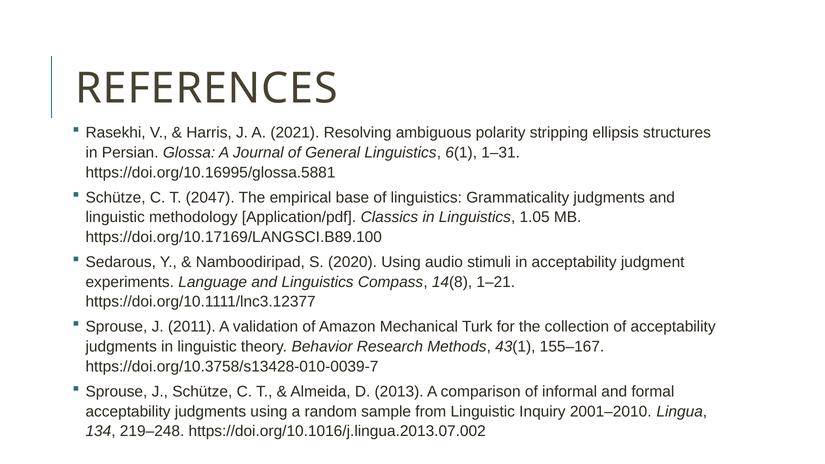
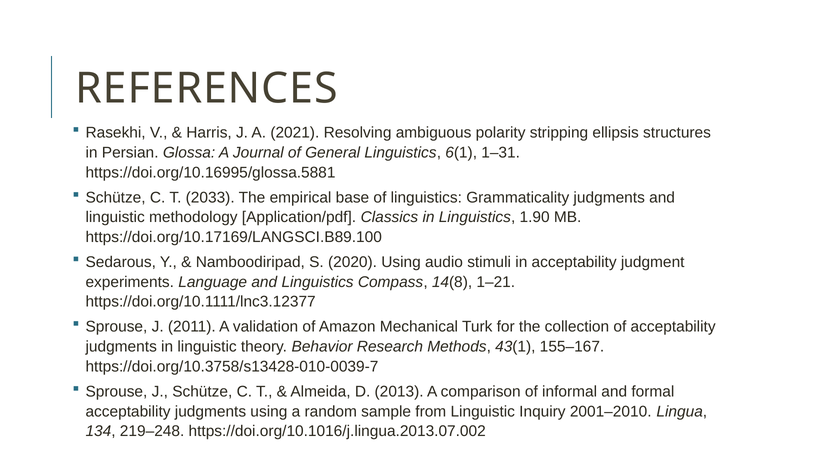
2047: 2047 -> 2033 (210, 197)
1.05: 1.05 -> 1.90 (535, 217)
